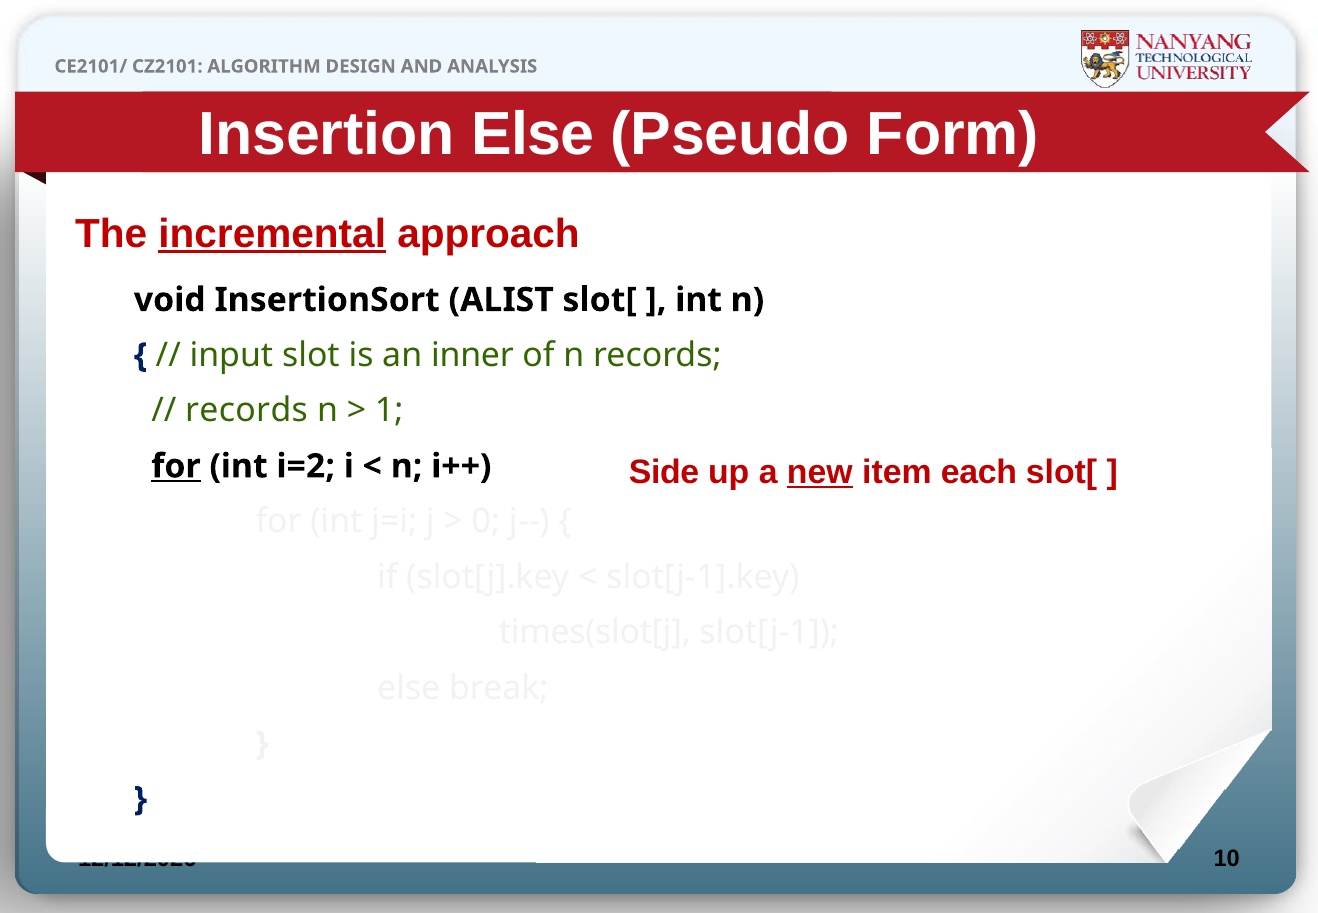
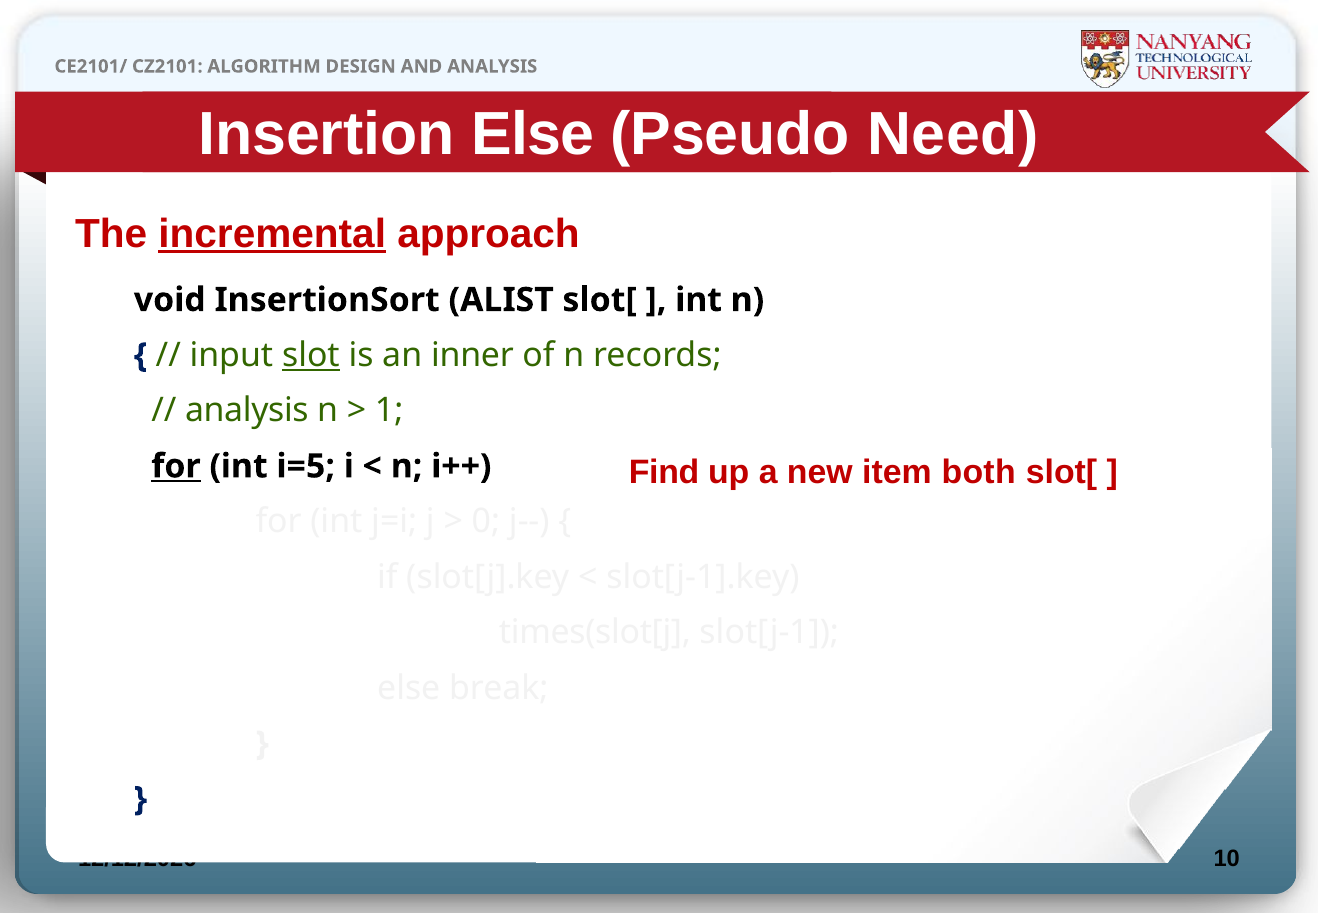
Form: Form -> Need (953, 134)
slot underline: none -> present (311, 355)
records: records -> analysis (247, 411)
Side: Side -> Find (664, 472)
new underline: present -> none (820, 472)
each: each -> both (979, 472)
i=2: i=2 -> i=5 (306, 466)
